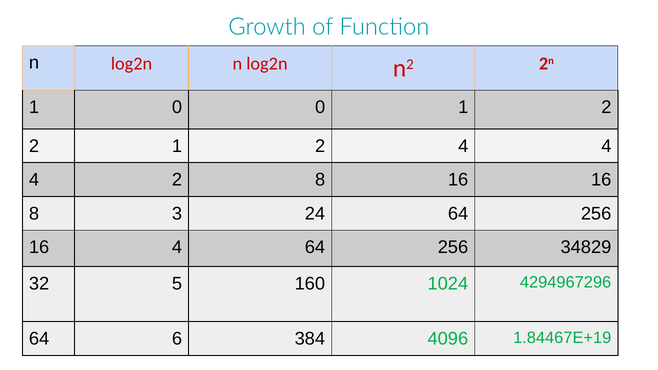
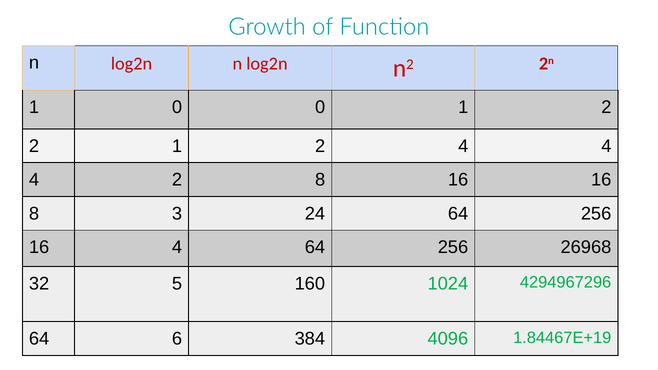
34829: 34829 -> 26968 (586, 248)
